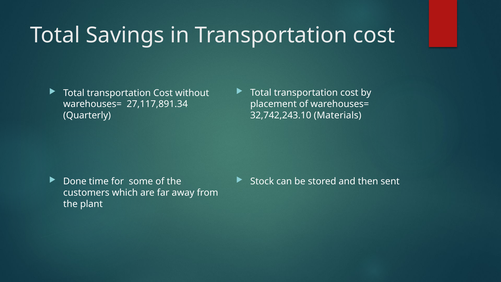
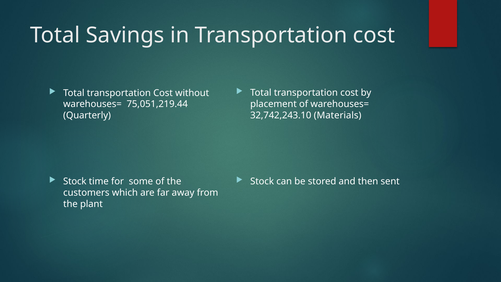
27,117,891.34: 27,117,891.34 -> 75,051,219.44 (157, 104)
Done: Done -> Stock (75, 181)
